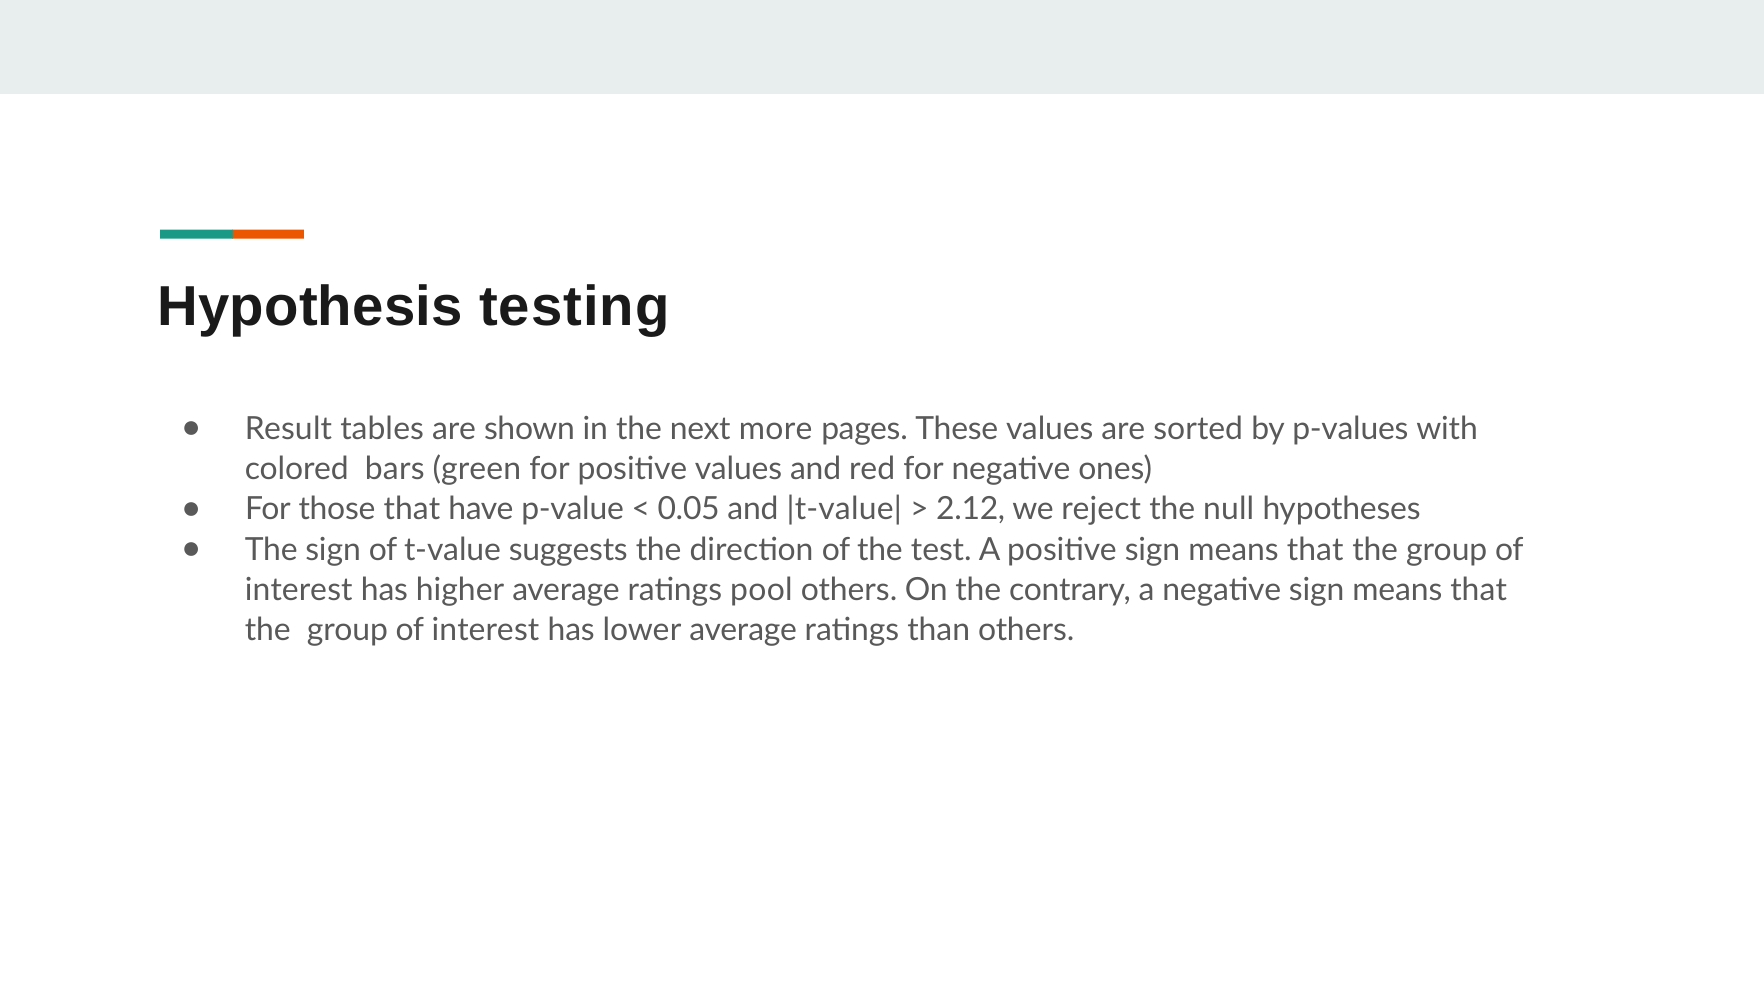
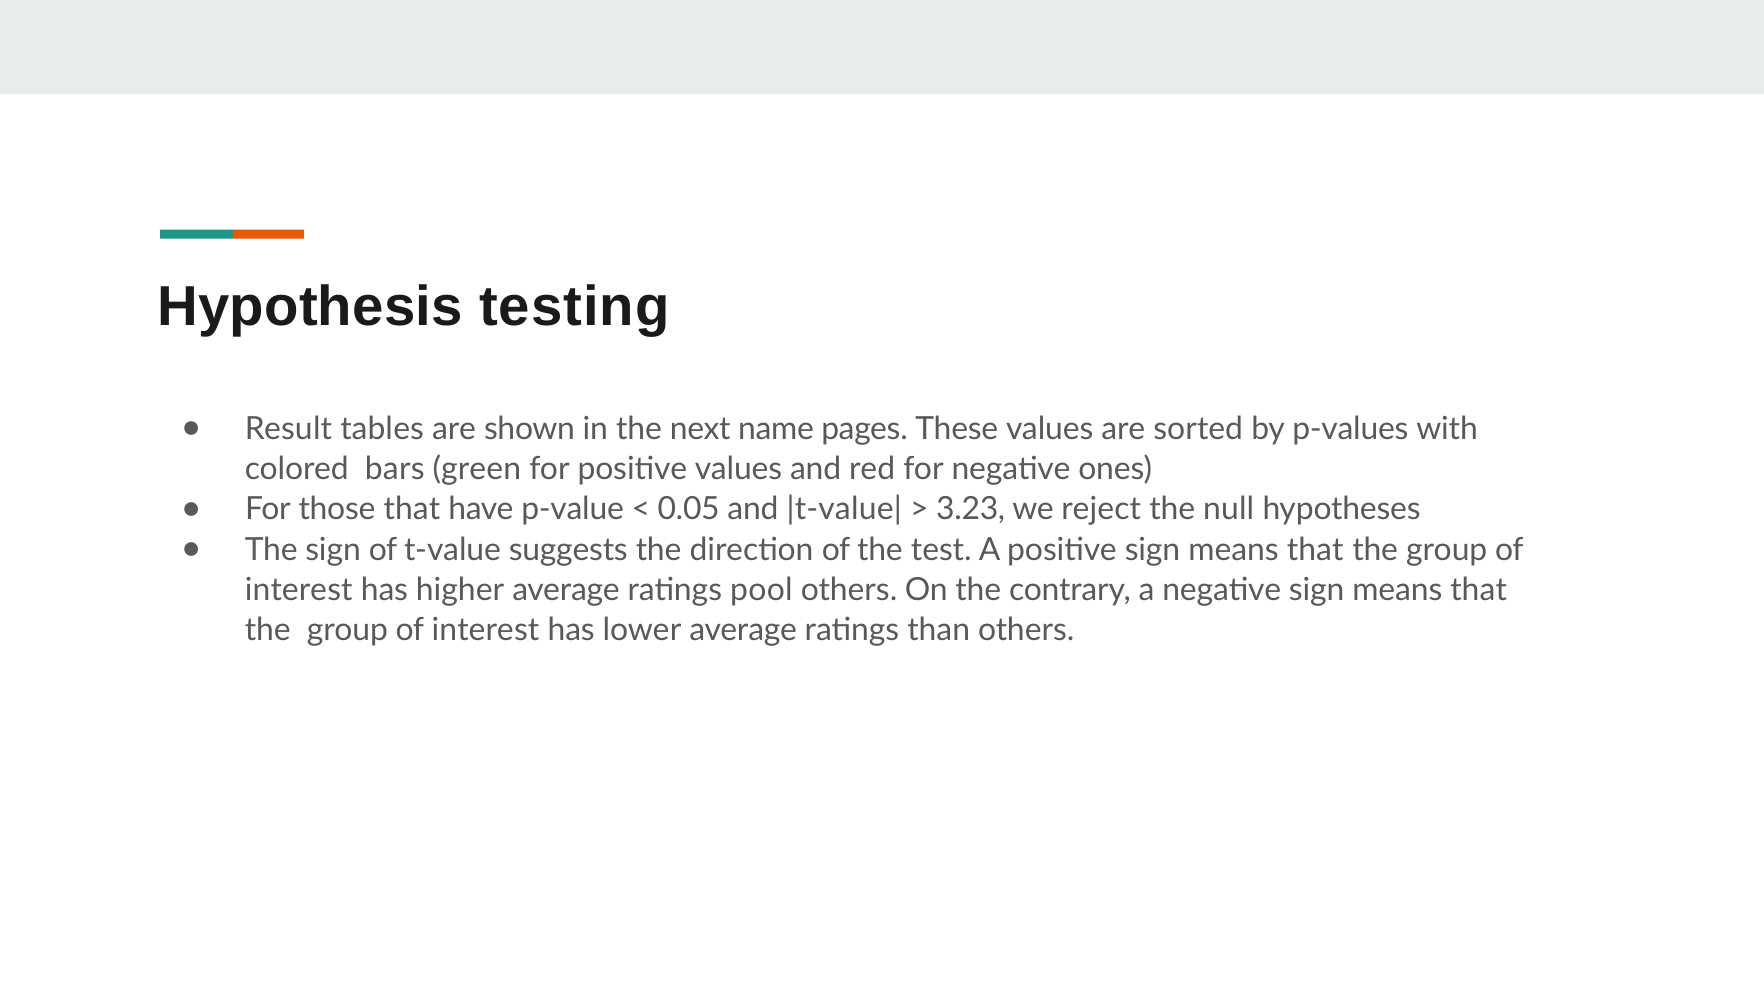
more: more -> name (776, 429)
2.12: 2.12 -> 3.23 (971, 510)
